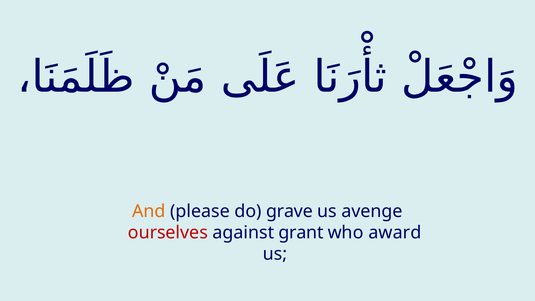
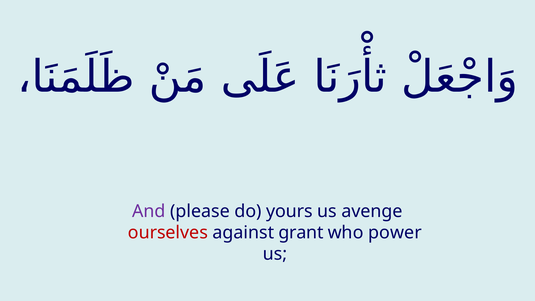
And colour: orange -> purple (149, 211)
grave: grave -> yours (289, 211)
award: award -> power (395, 233)
